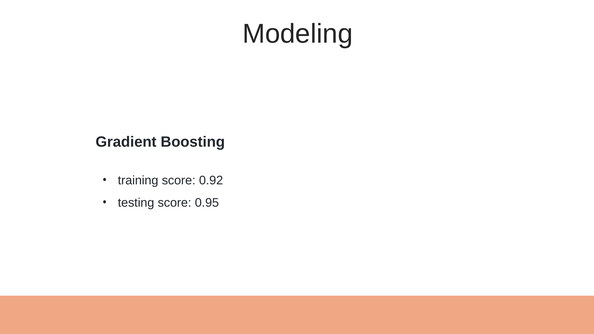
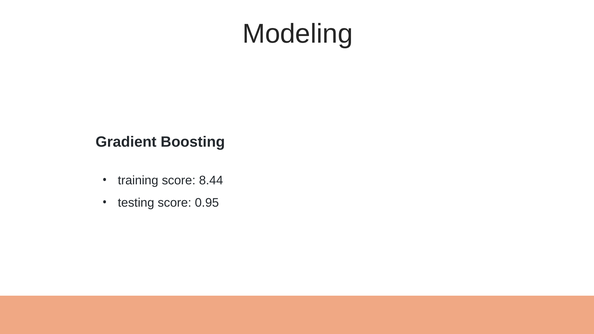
0.92: 0.92 -> 8.44 (211, 180)
